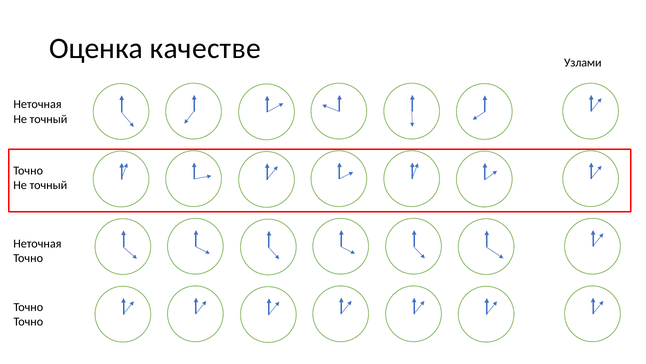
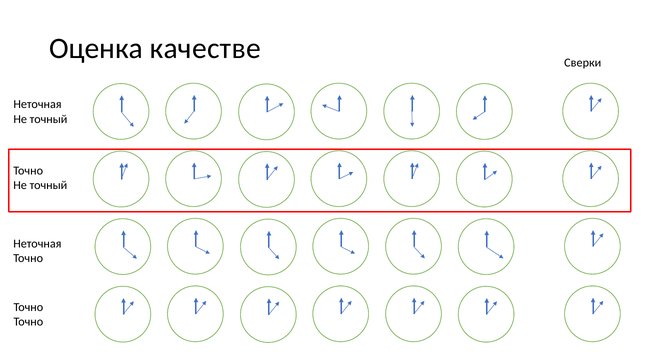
Узлами: Узлами -> Сверки (583, 63)
